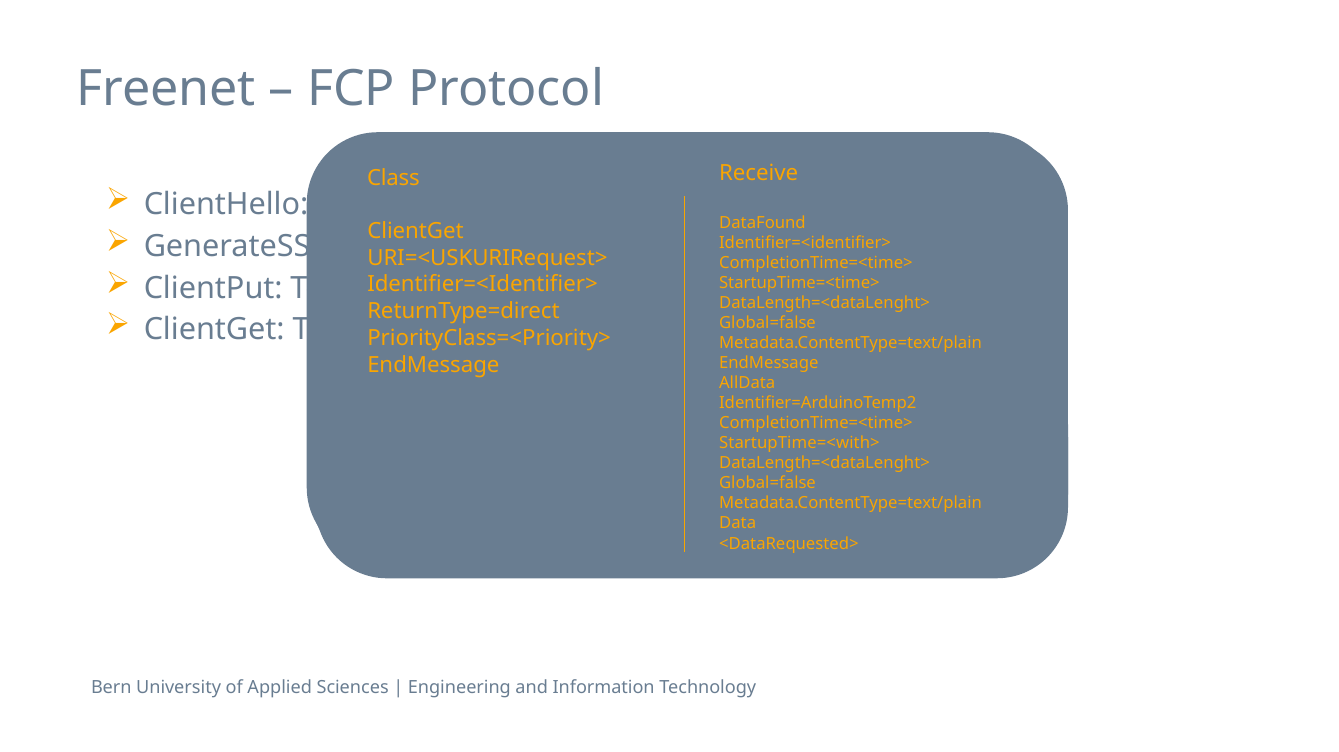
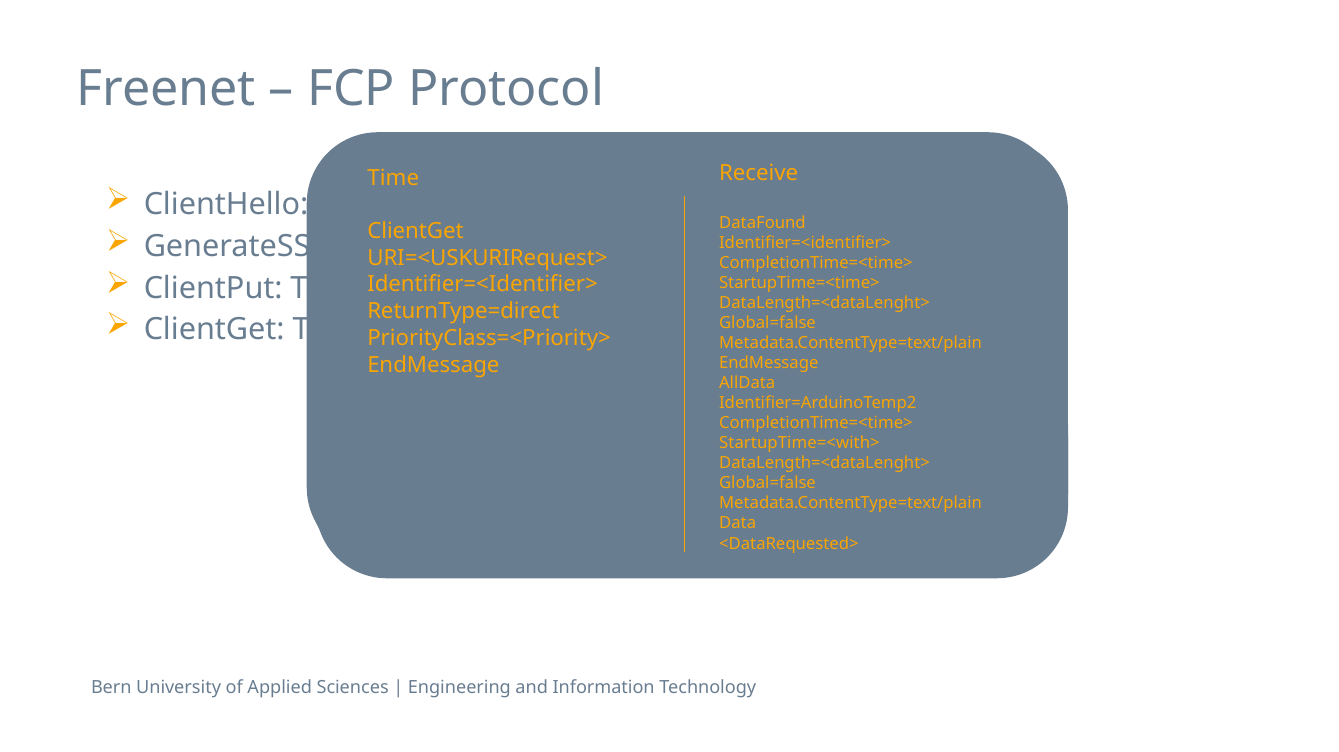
Class: Class -> Time (393, 178)
